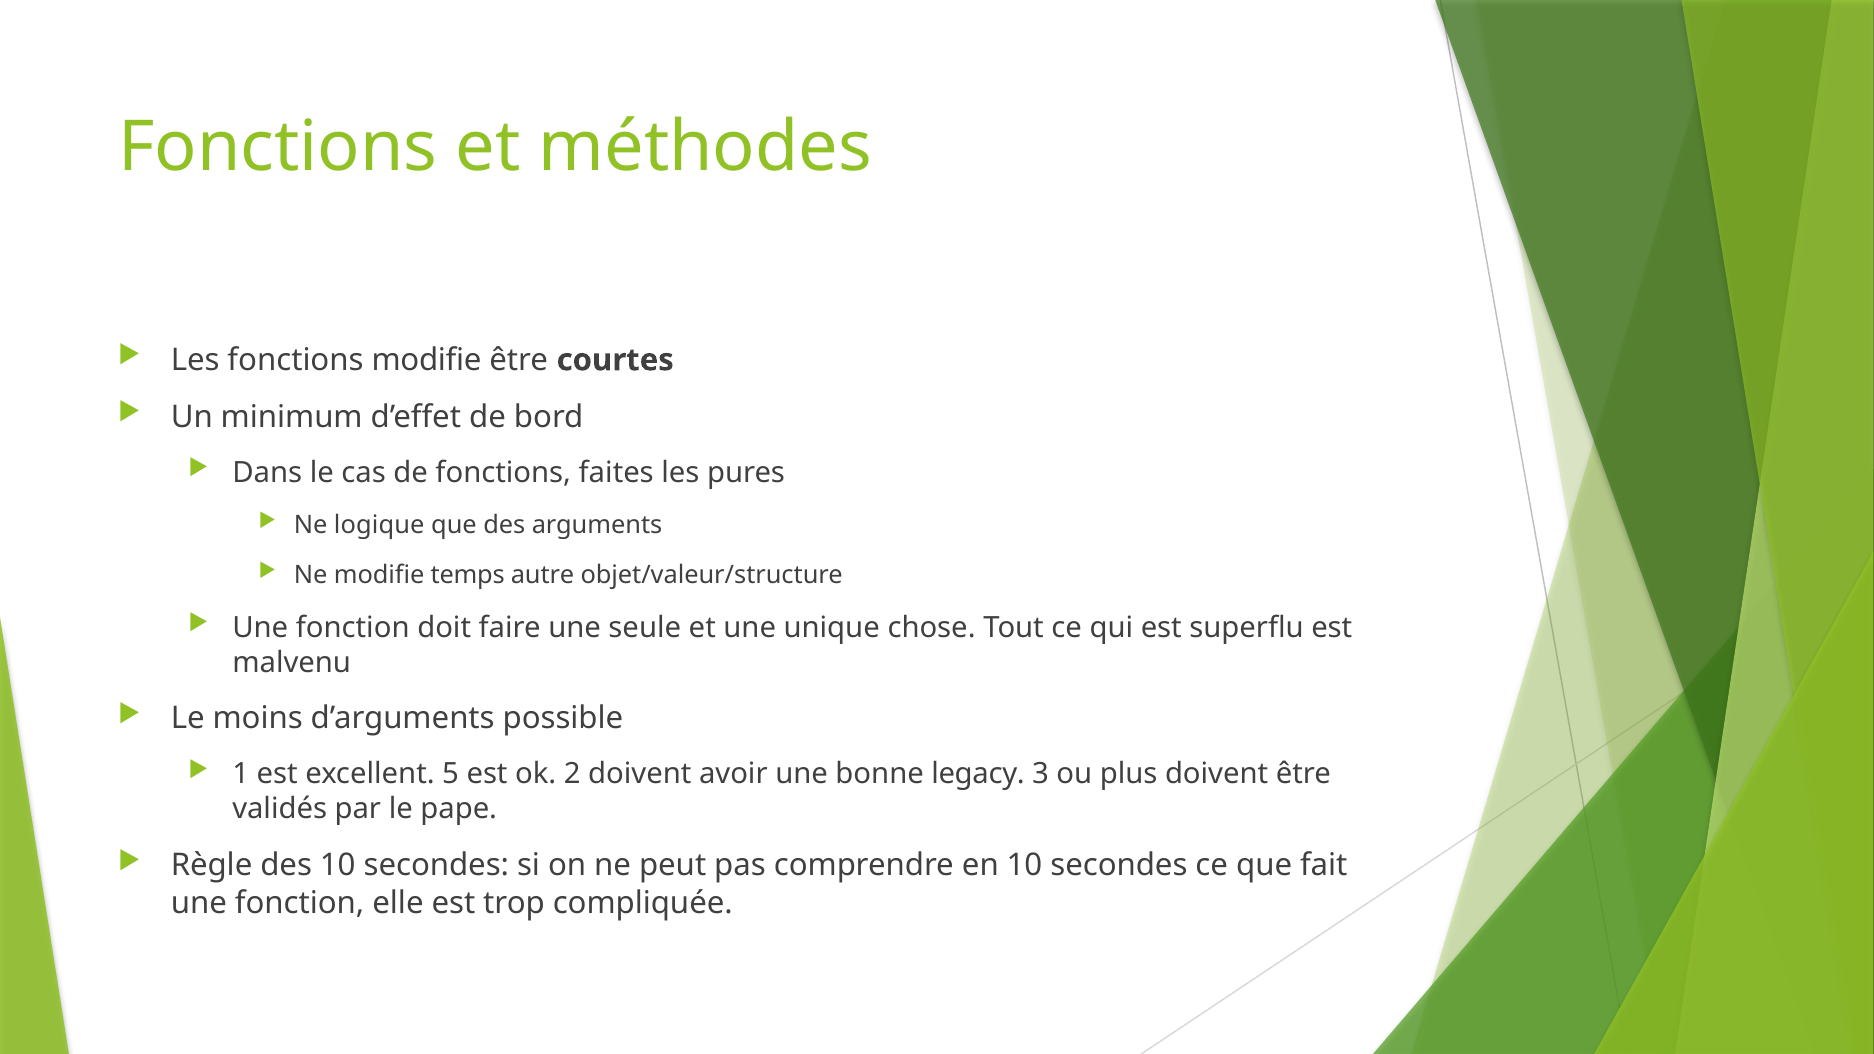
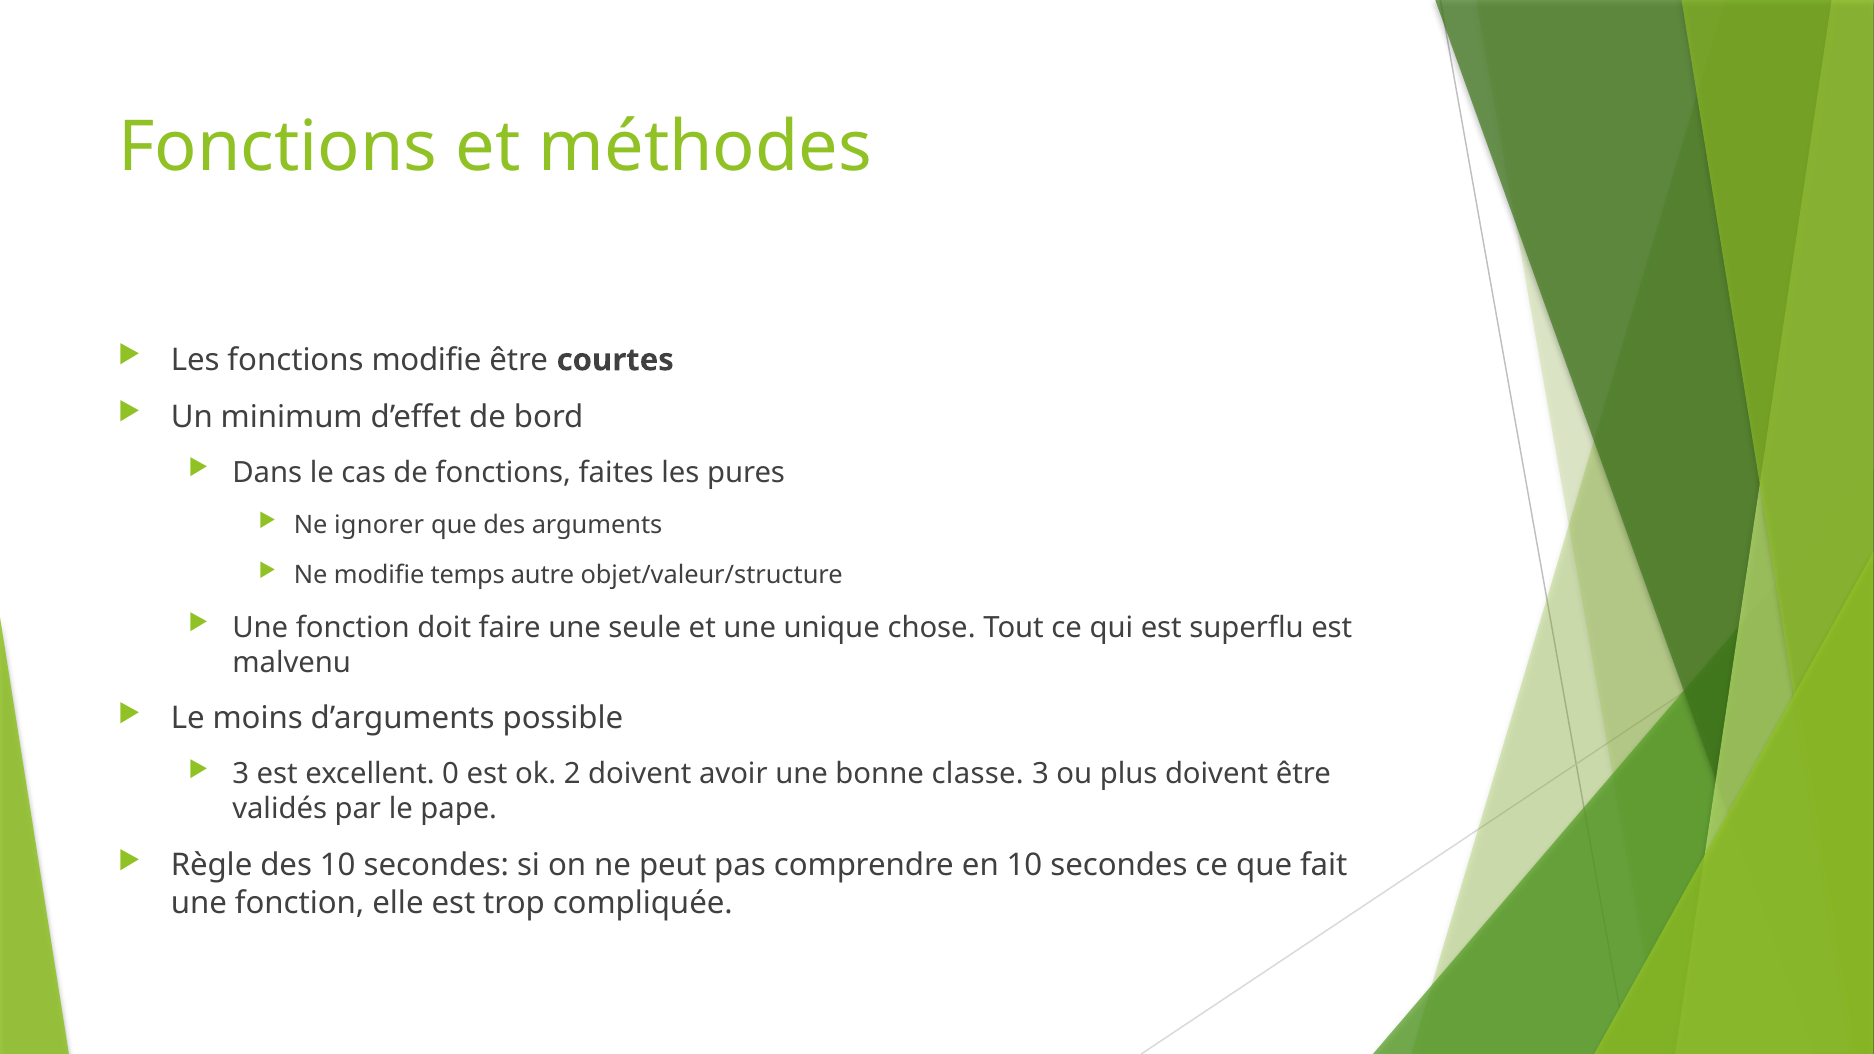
logique: logique -> ignorer (379, 525)
1: 1 -> 3 (241, 774)
5: 5 -> 0 (451, 774)
legacy: legacy -> classe (978, 774)
